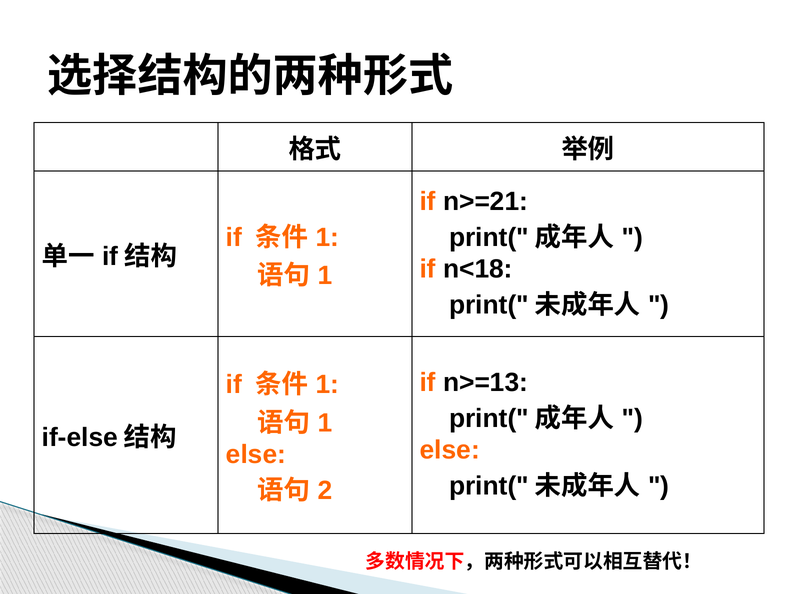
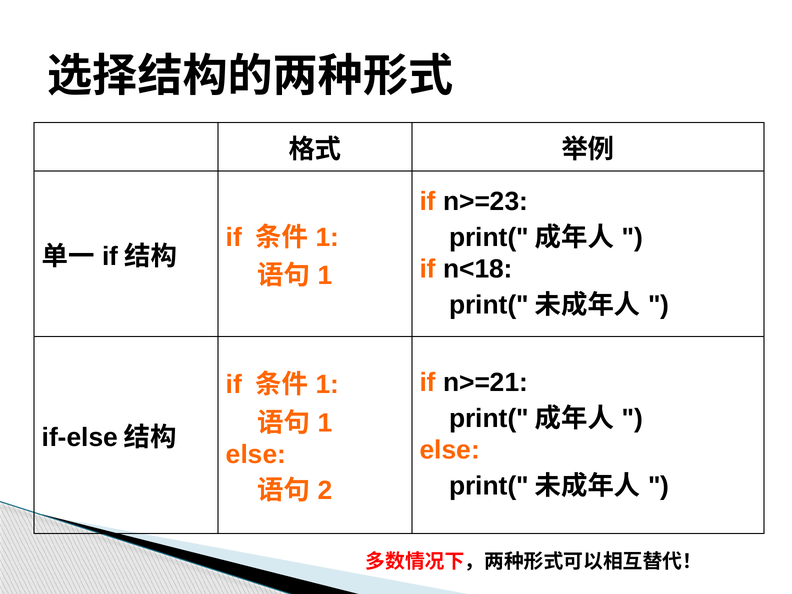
n>=21: n>=21 -> n>=23 (486, 201)
n>=13: n>=13 -> n>=21 (486, 382)
